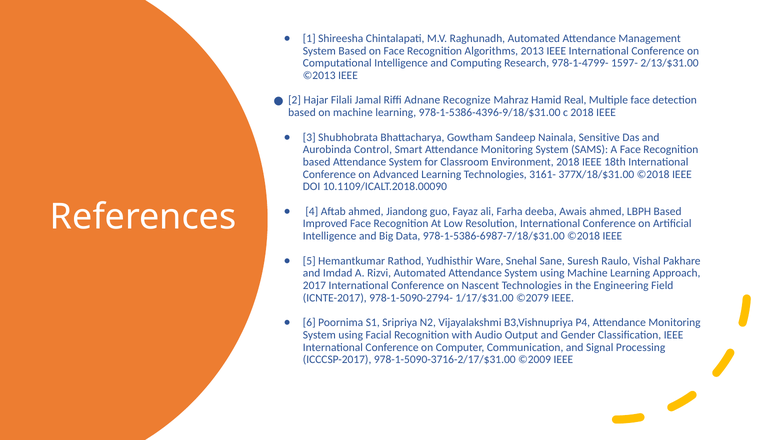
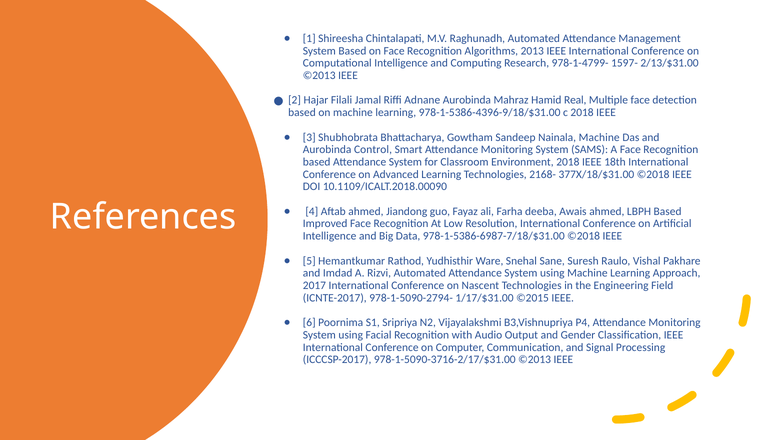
Adnane Recognize: Recognize -> Aurobinda (467, 100)
Nainala Sensitive: Sensitive -> Machine (599, 137)
3161-: 3161- -> 2168- (543, 174)
©2079: ©2079 -> ©2015 (533, 298)
978-1-5090-3716-2/17/$31.00 ©2009: ©2009 -> ©2013 (535, 360)
